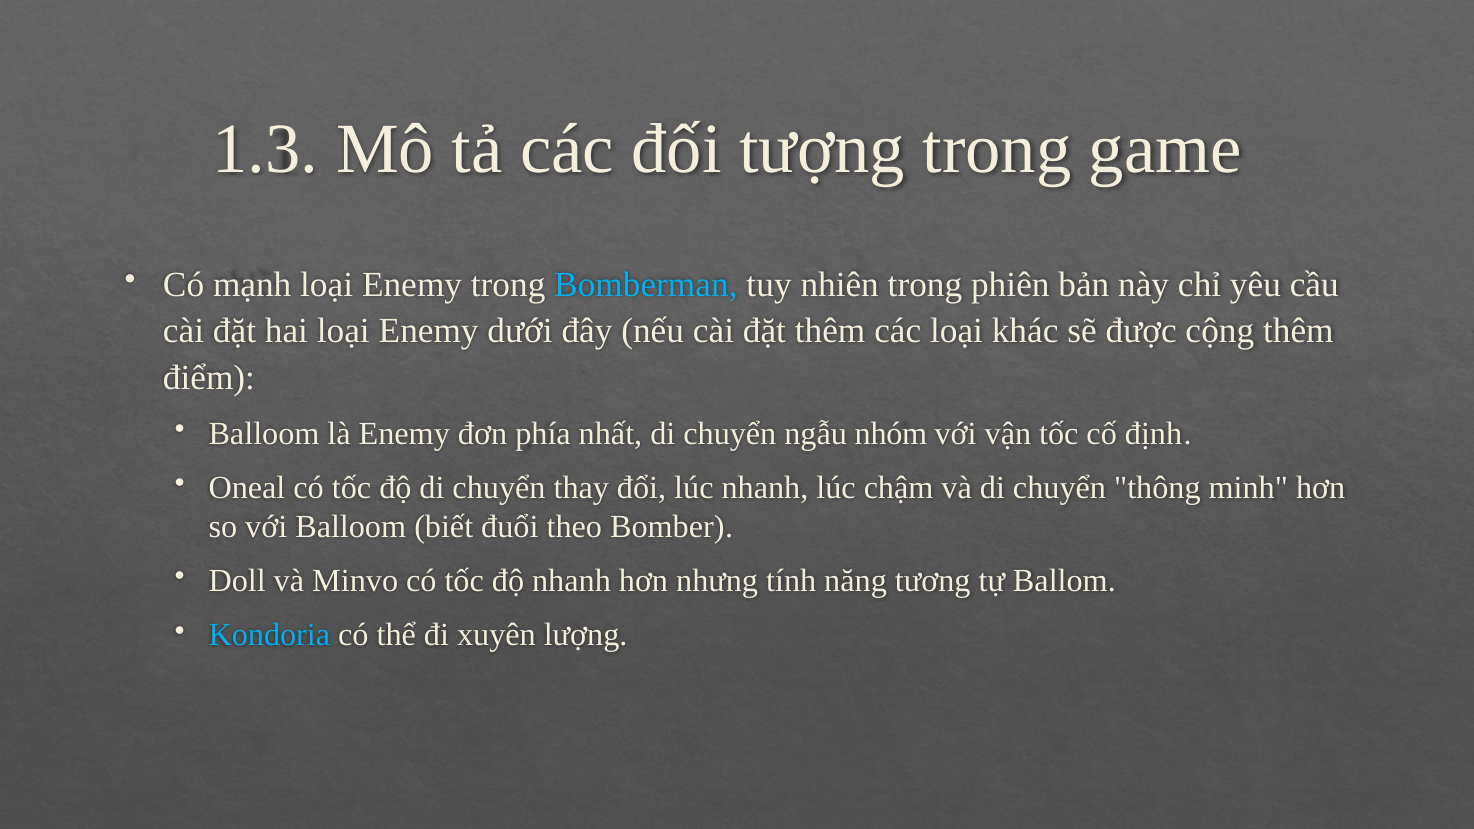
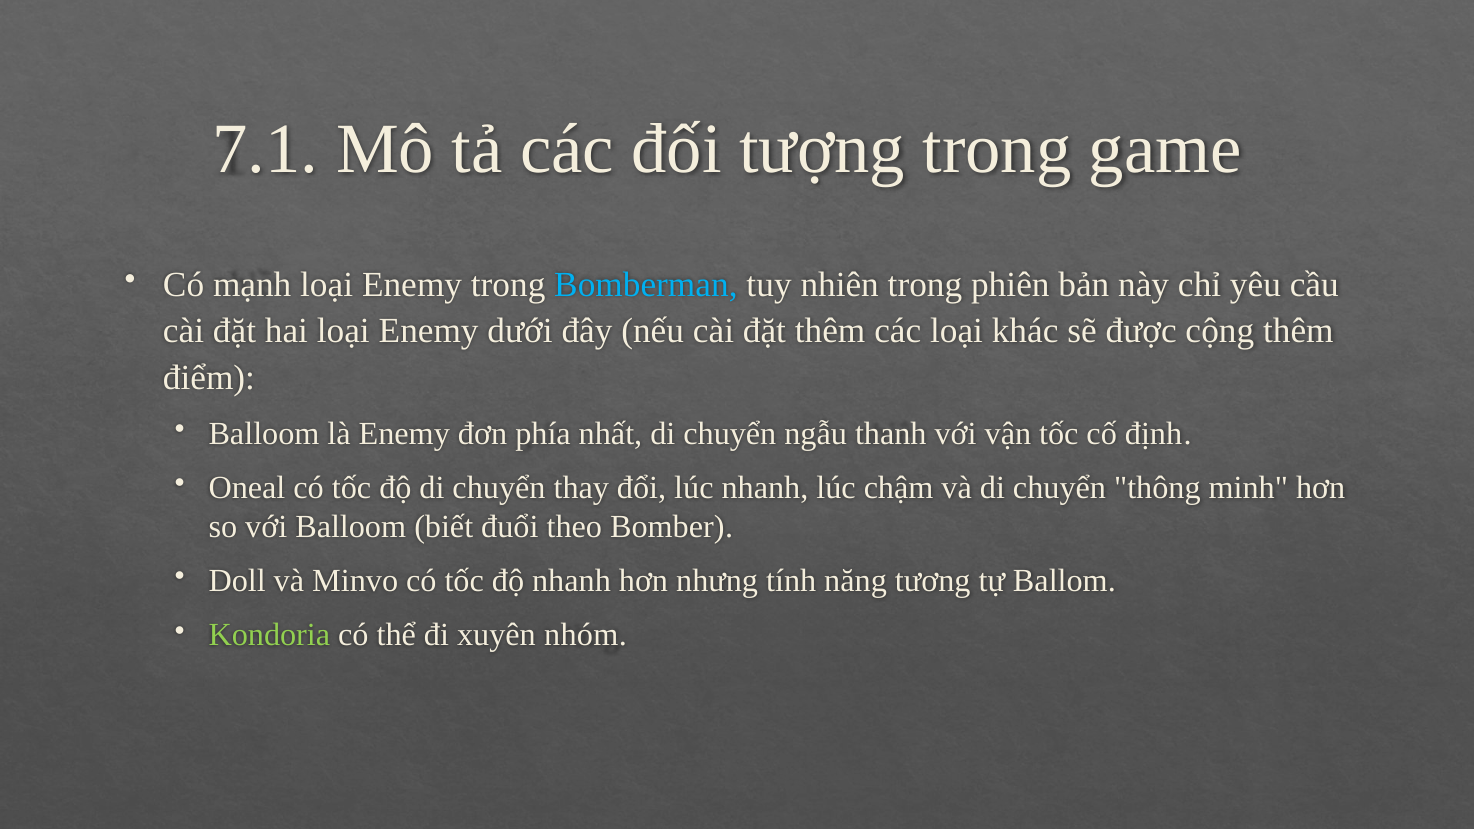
1.3: 1.3 -> 7.1 (265, 149)
nhóm: nhóm -> thanh (891, 434)
Kondoria colour: light blue -> light green (269, 635)
lượng: lượng -> nhóm (585, 635)
